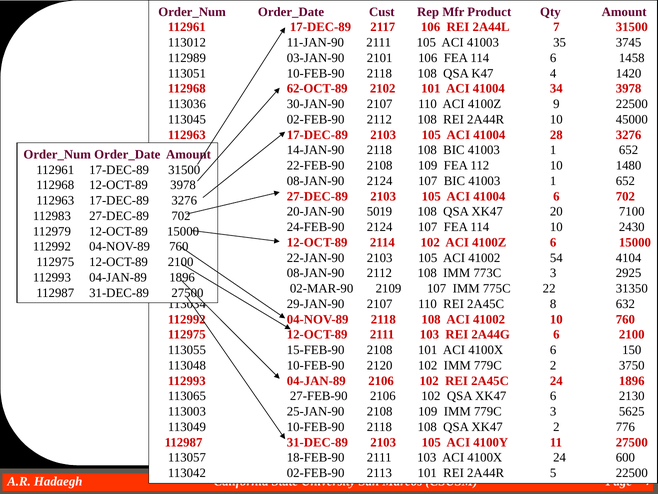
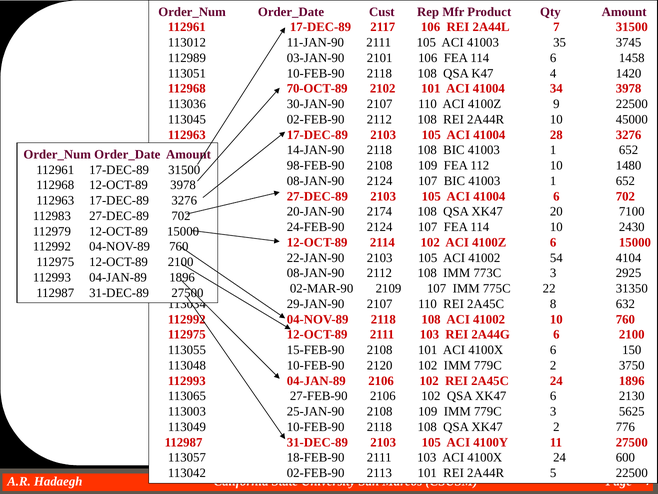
62-OCT-89: 62-OCT-89 -> 70-OCT-89 (317, 89)
22-FEB-90: 22-FEB-90 -> 98-FEB-90 (316, 165)
5019: 5019 -> 2174 (379, 212)
